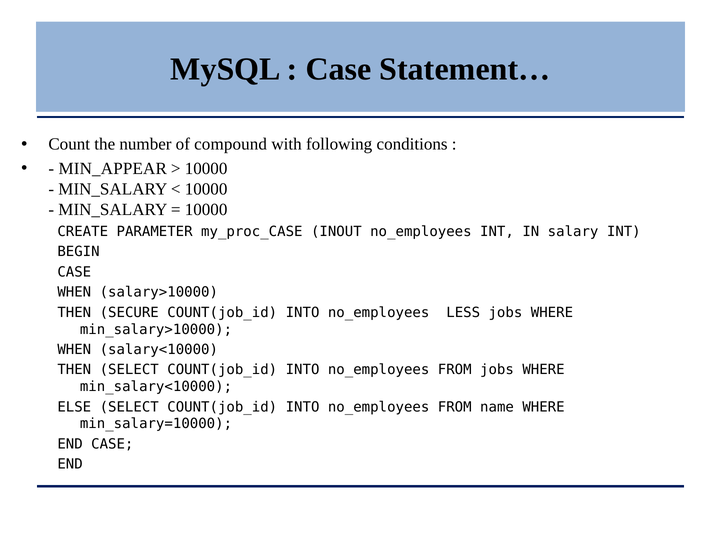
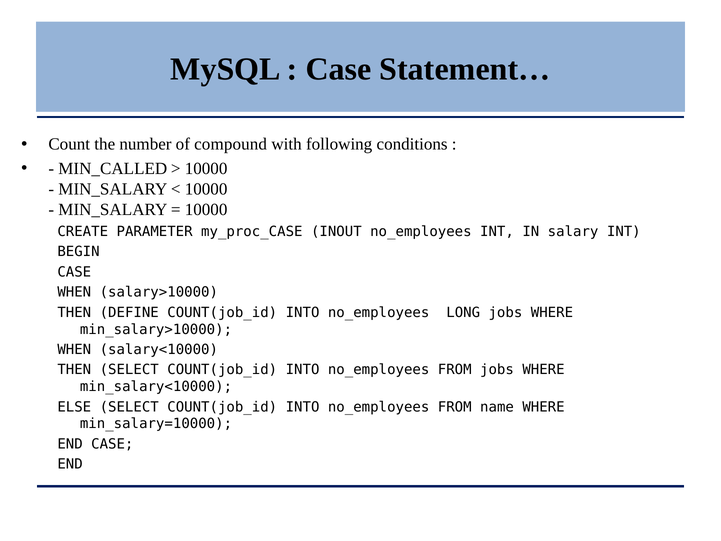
MIN_APPEAR: MIN_APPEAR -> MIN_CALLED (113, 169)
SECURE: SECURE -> DEFINE (129, 312)
LESS: LESS -> LONG (463, 312)
